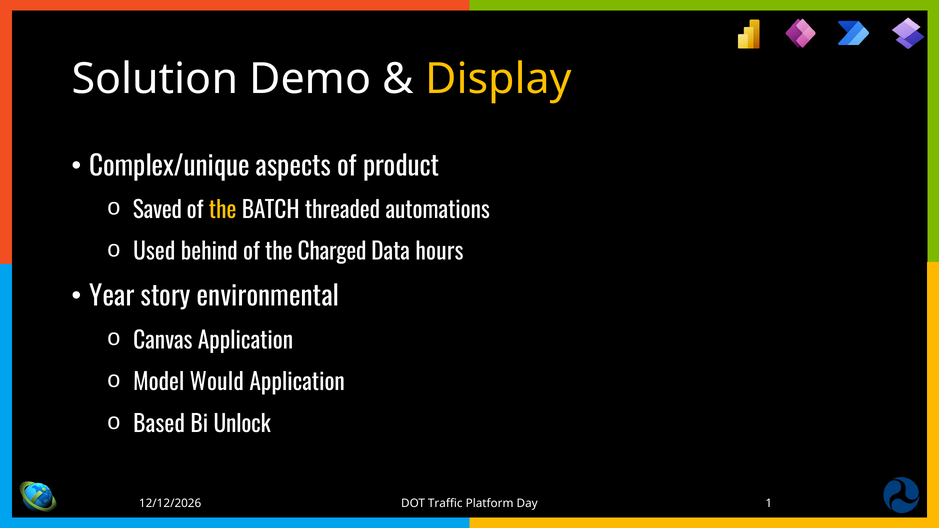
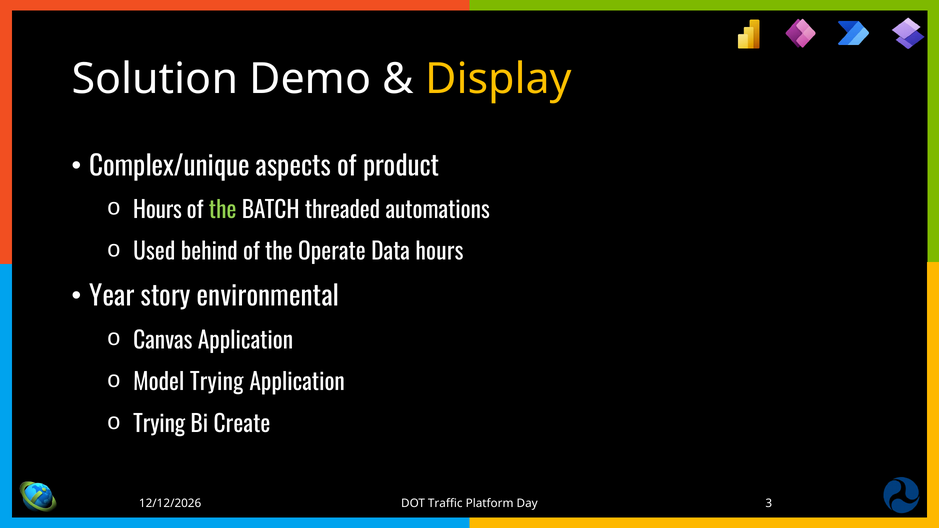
Saved: Saved -> Hours (157, 210)
the colour: yellow -> light green (223, 210)
Charged: Charged -> Operate (332, 252)
Model Would: Would -> Trying (217, 383)
Based: Based -> Trying (159, 425)
Unlock: Unlock -> Create (242, 425)
1: 1 -> 3 (769, 503)
